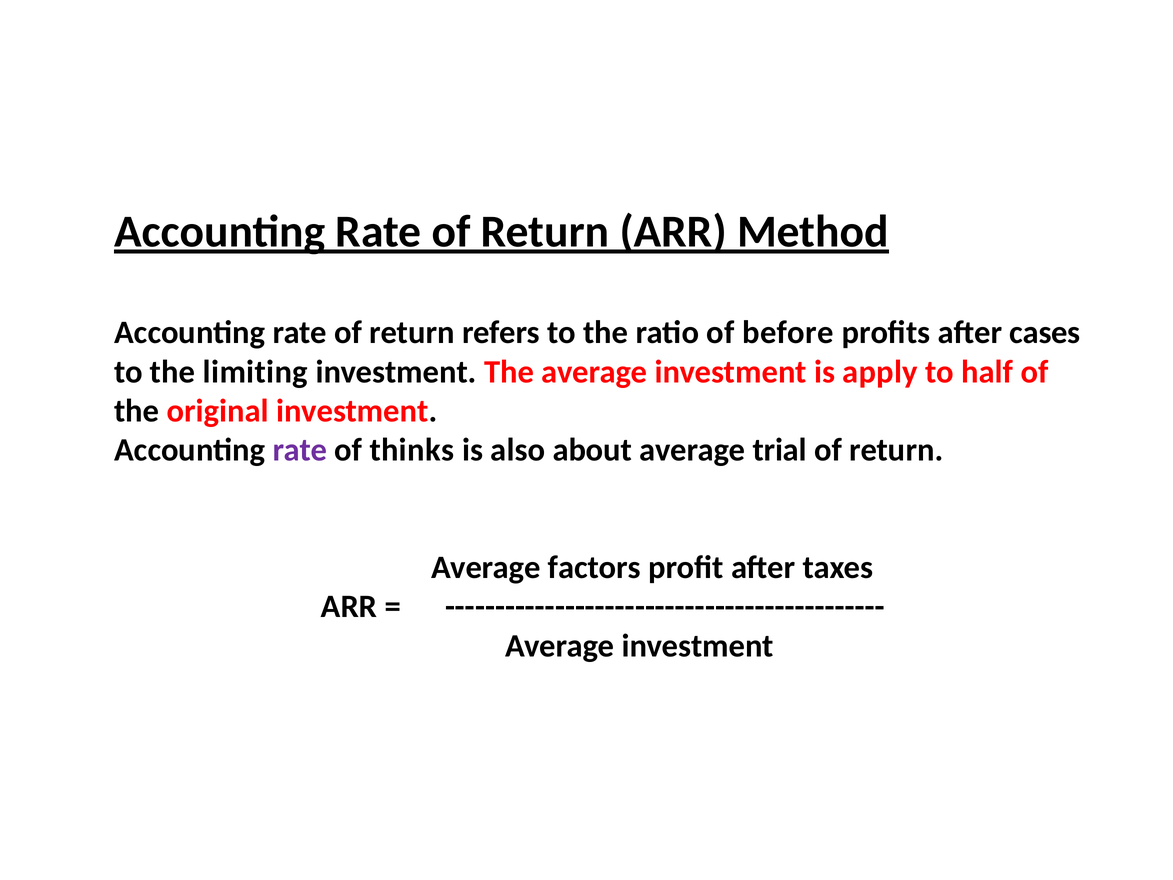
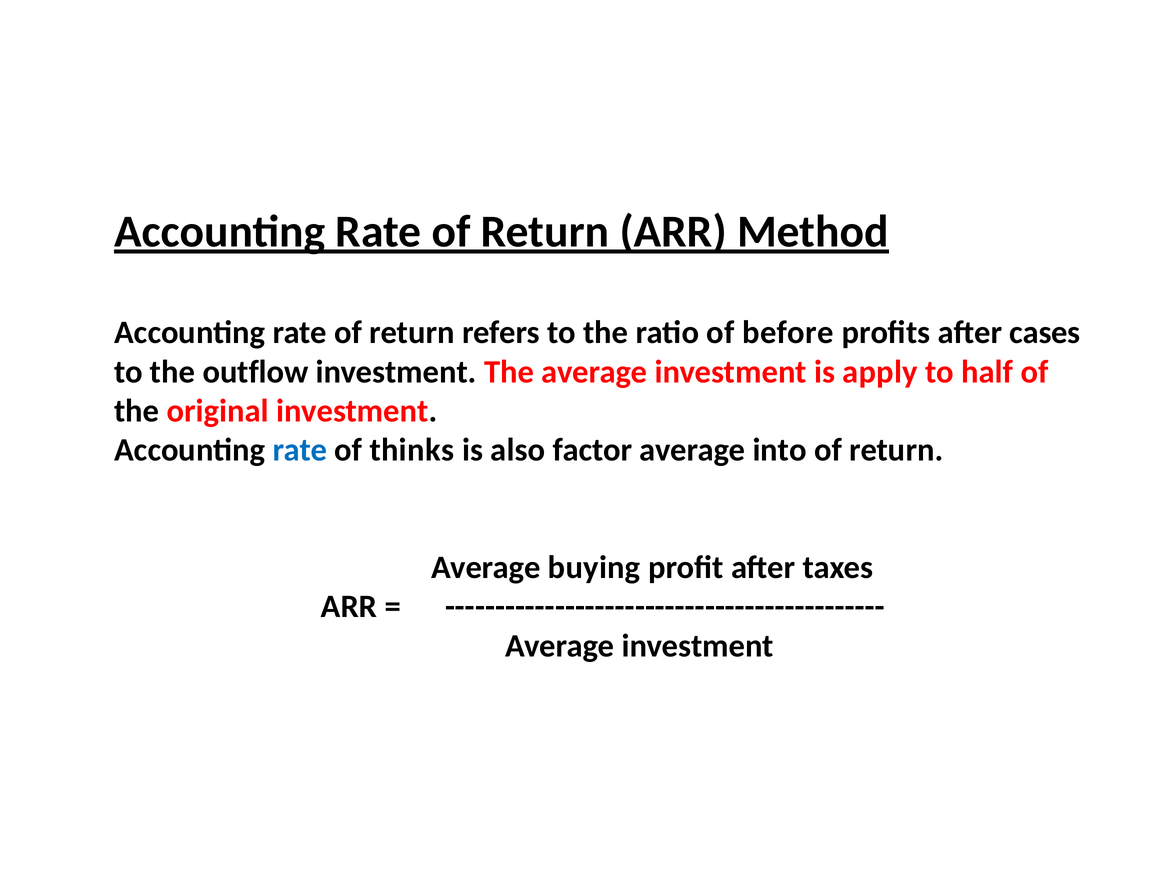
limiting: limiting -> outflow (256, 372)
rate colour: purple -> blue (300, 450)
about: about -> factor (592, 450)
trial: trial -> into (780, 450)
factors: factors -> buying (594, 567)
